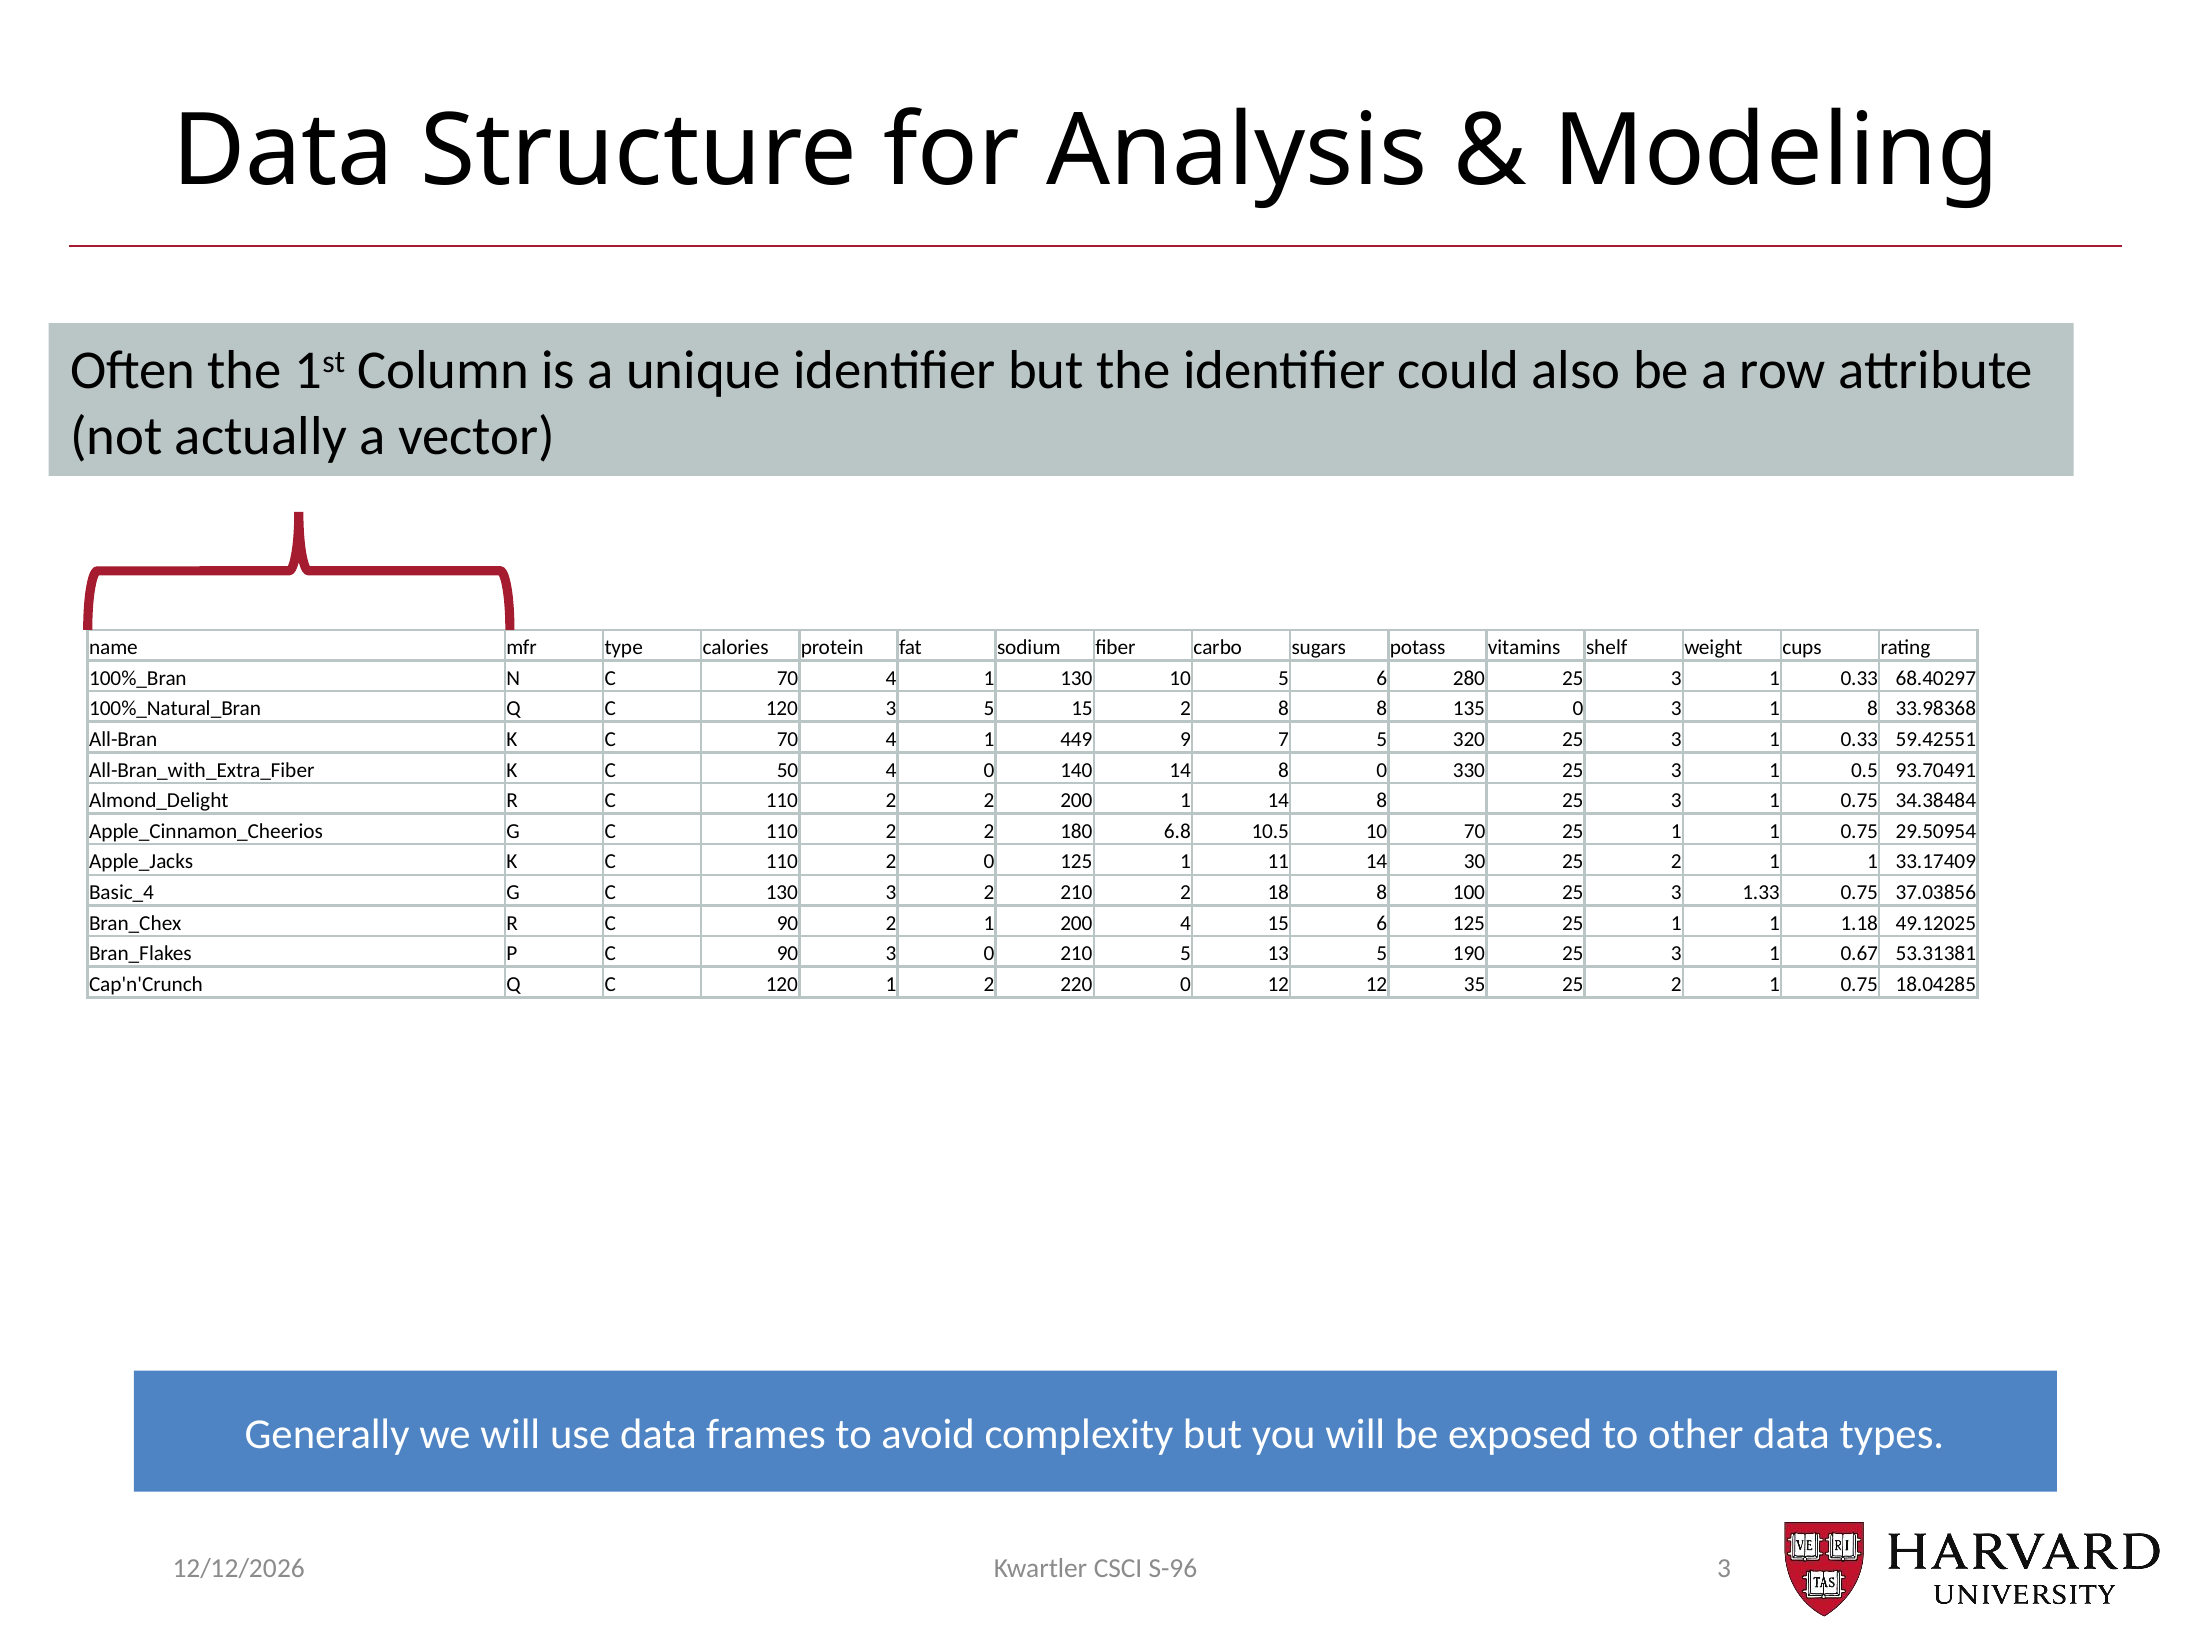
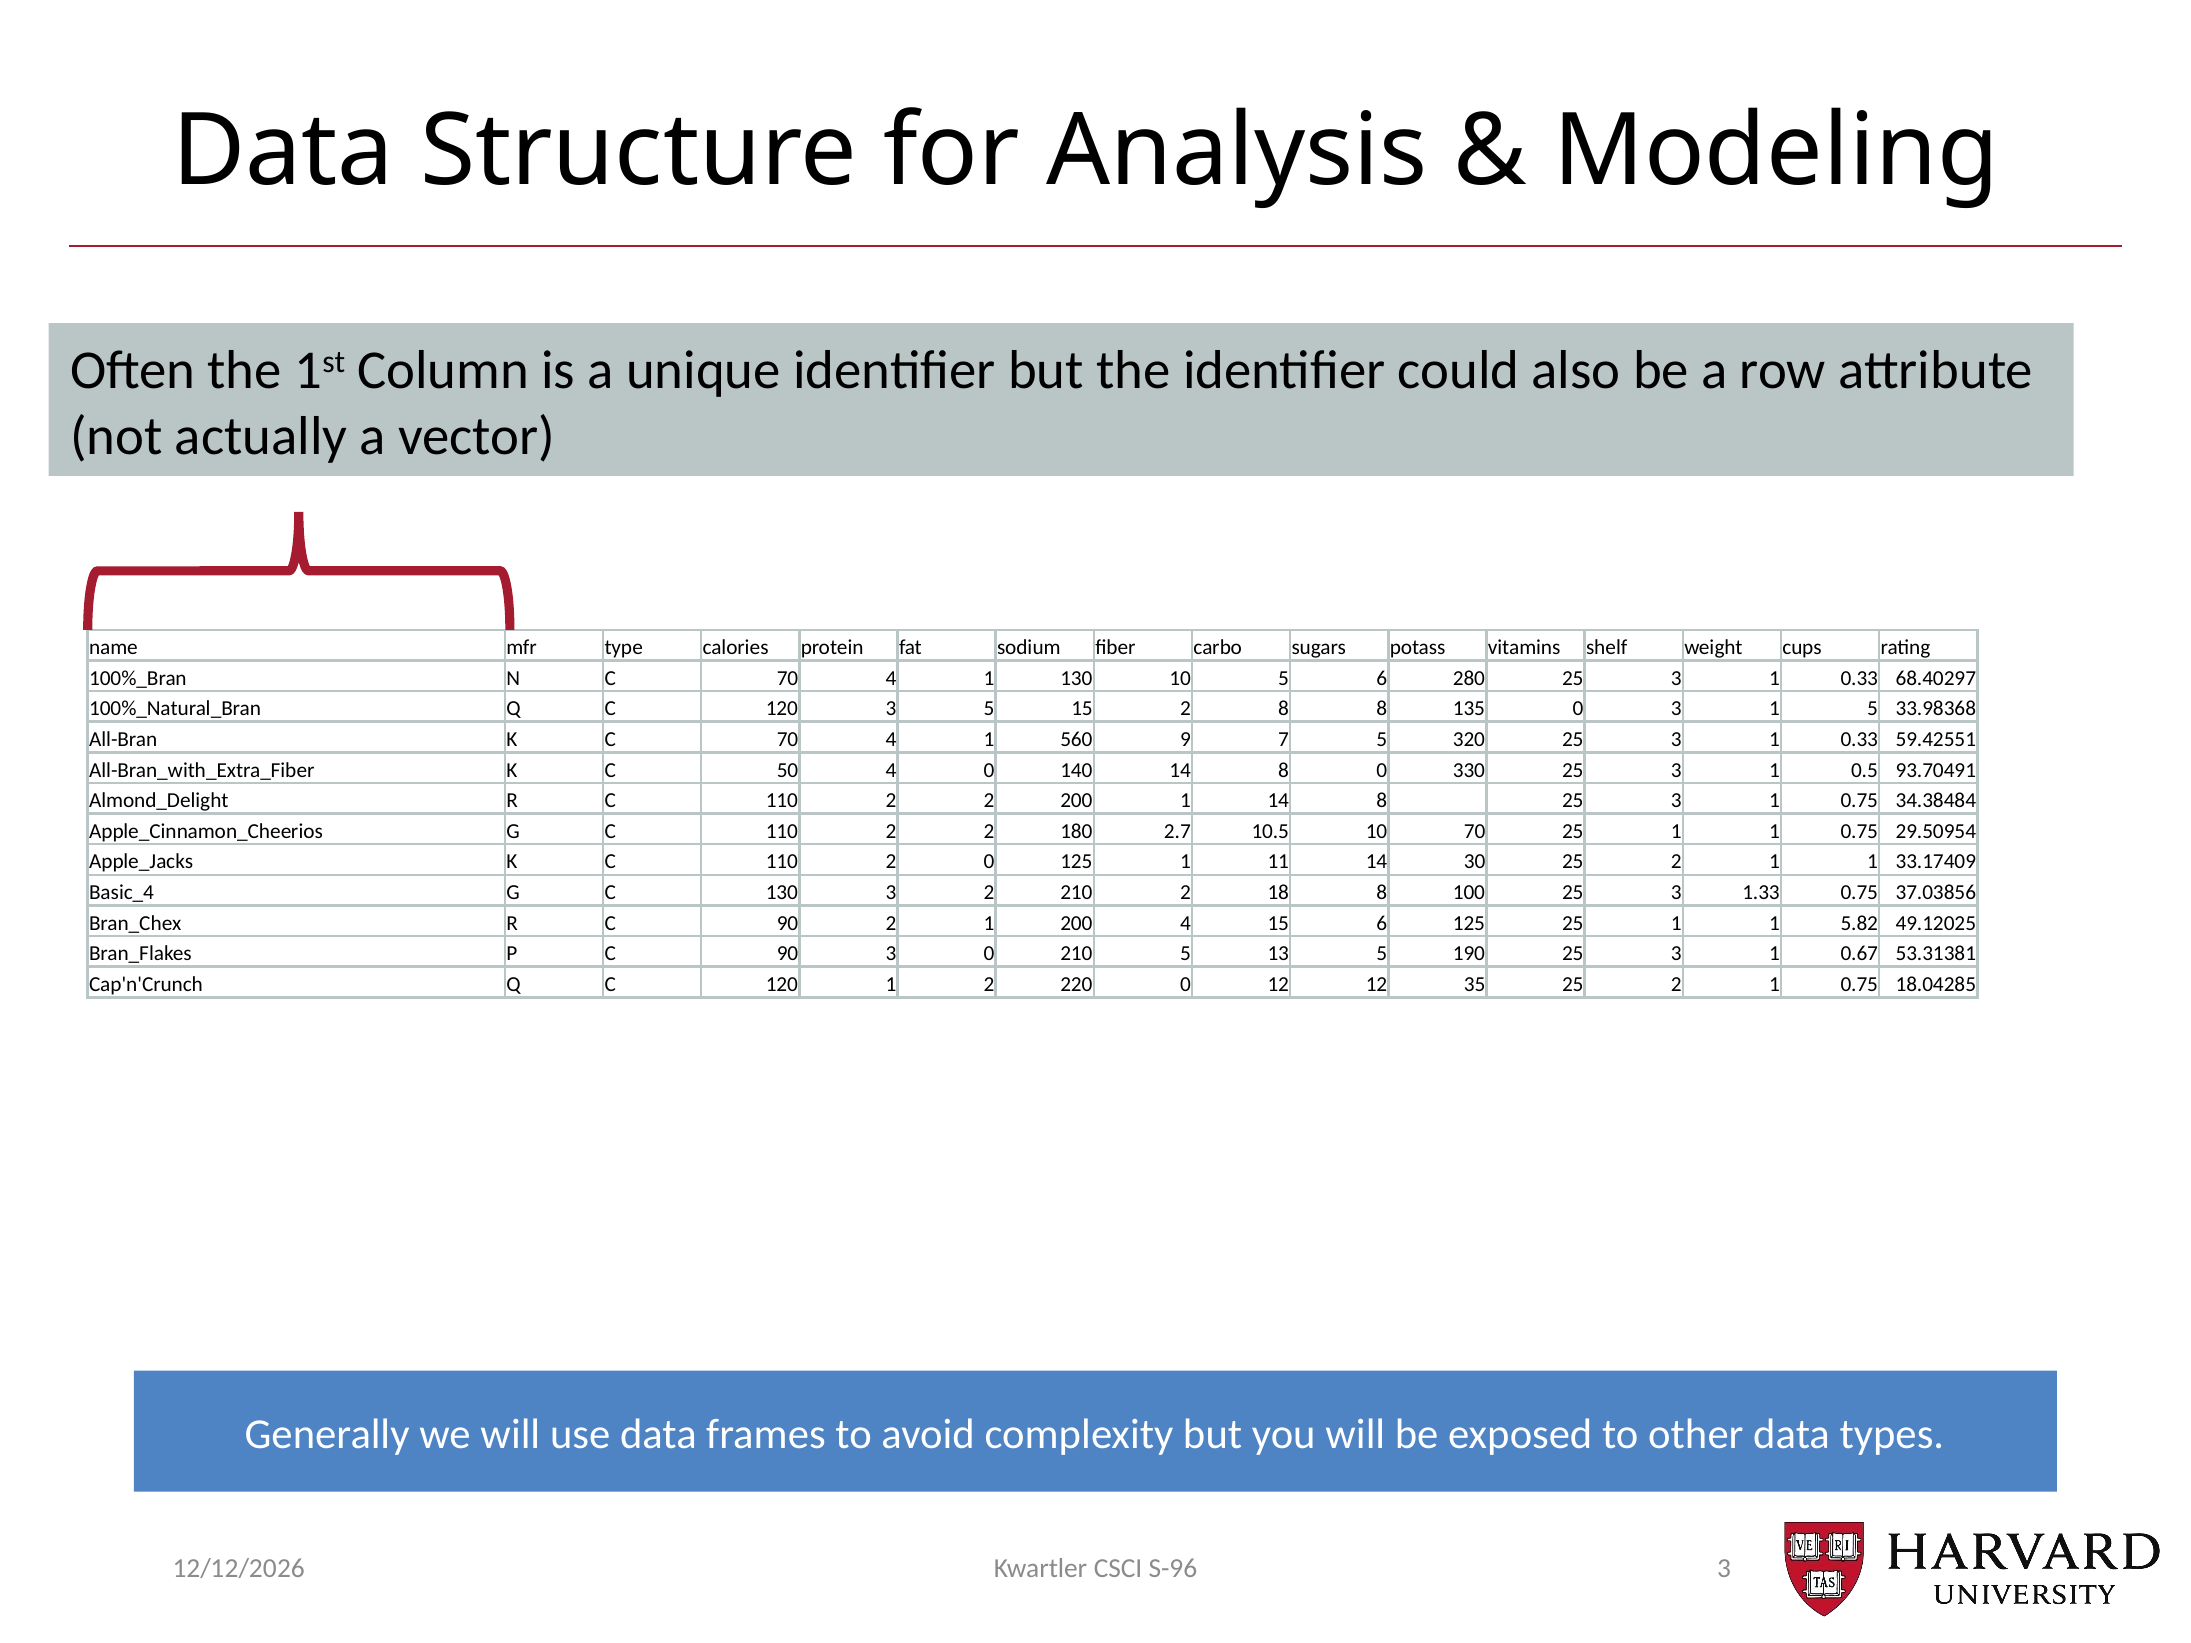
1 8: 8 -> 5 (1873, 709)
449: 449 -> 560 (1076, 740)
6.8: 6.8 -> 2.7 (1177, 831)
1.18: 1.18 -> 5.82 (1859, 923)
